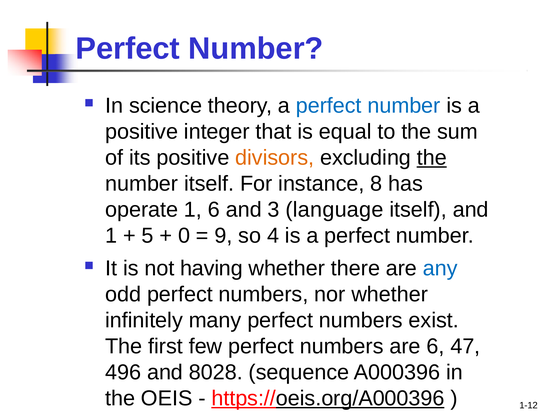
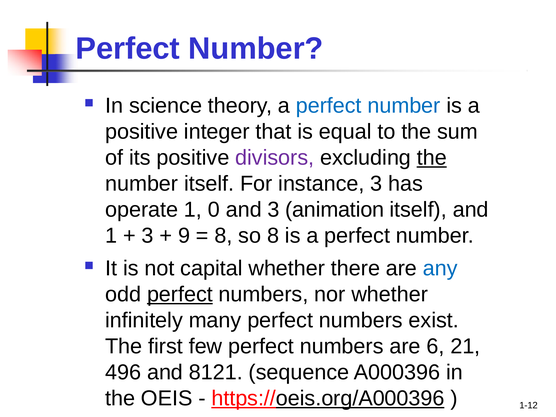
divisors colour: orange -> purple (275, 158)
instance 8: 8 -> 3 (376, 184)
1 6: 6 -> 0 (214, 210)
language: language -> animation (335, 210)
5: 5 -> 3 (148, 236)
0: 0 -> 9 (184, 236)
9: 9 -> 8 (223, 236)
so 4: 4 -> 8 (273, 236)
having: having -> capital (211, 268)
perfect underline: none -> present (180, 294)
47: 47 -> 21 (465, 346)
8028: 8028 -> 8121 (216, 372)
